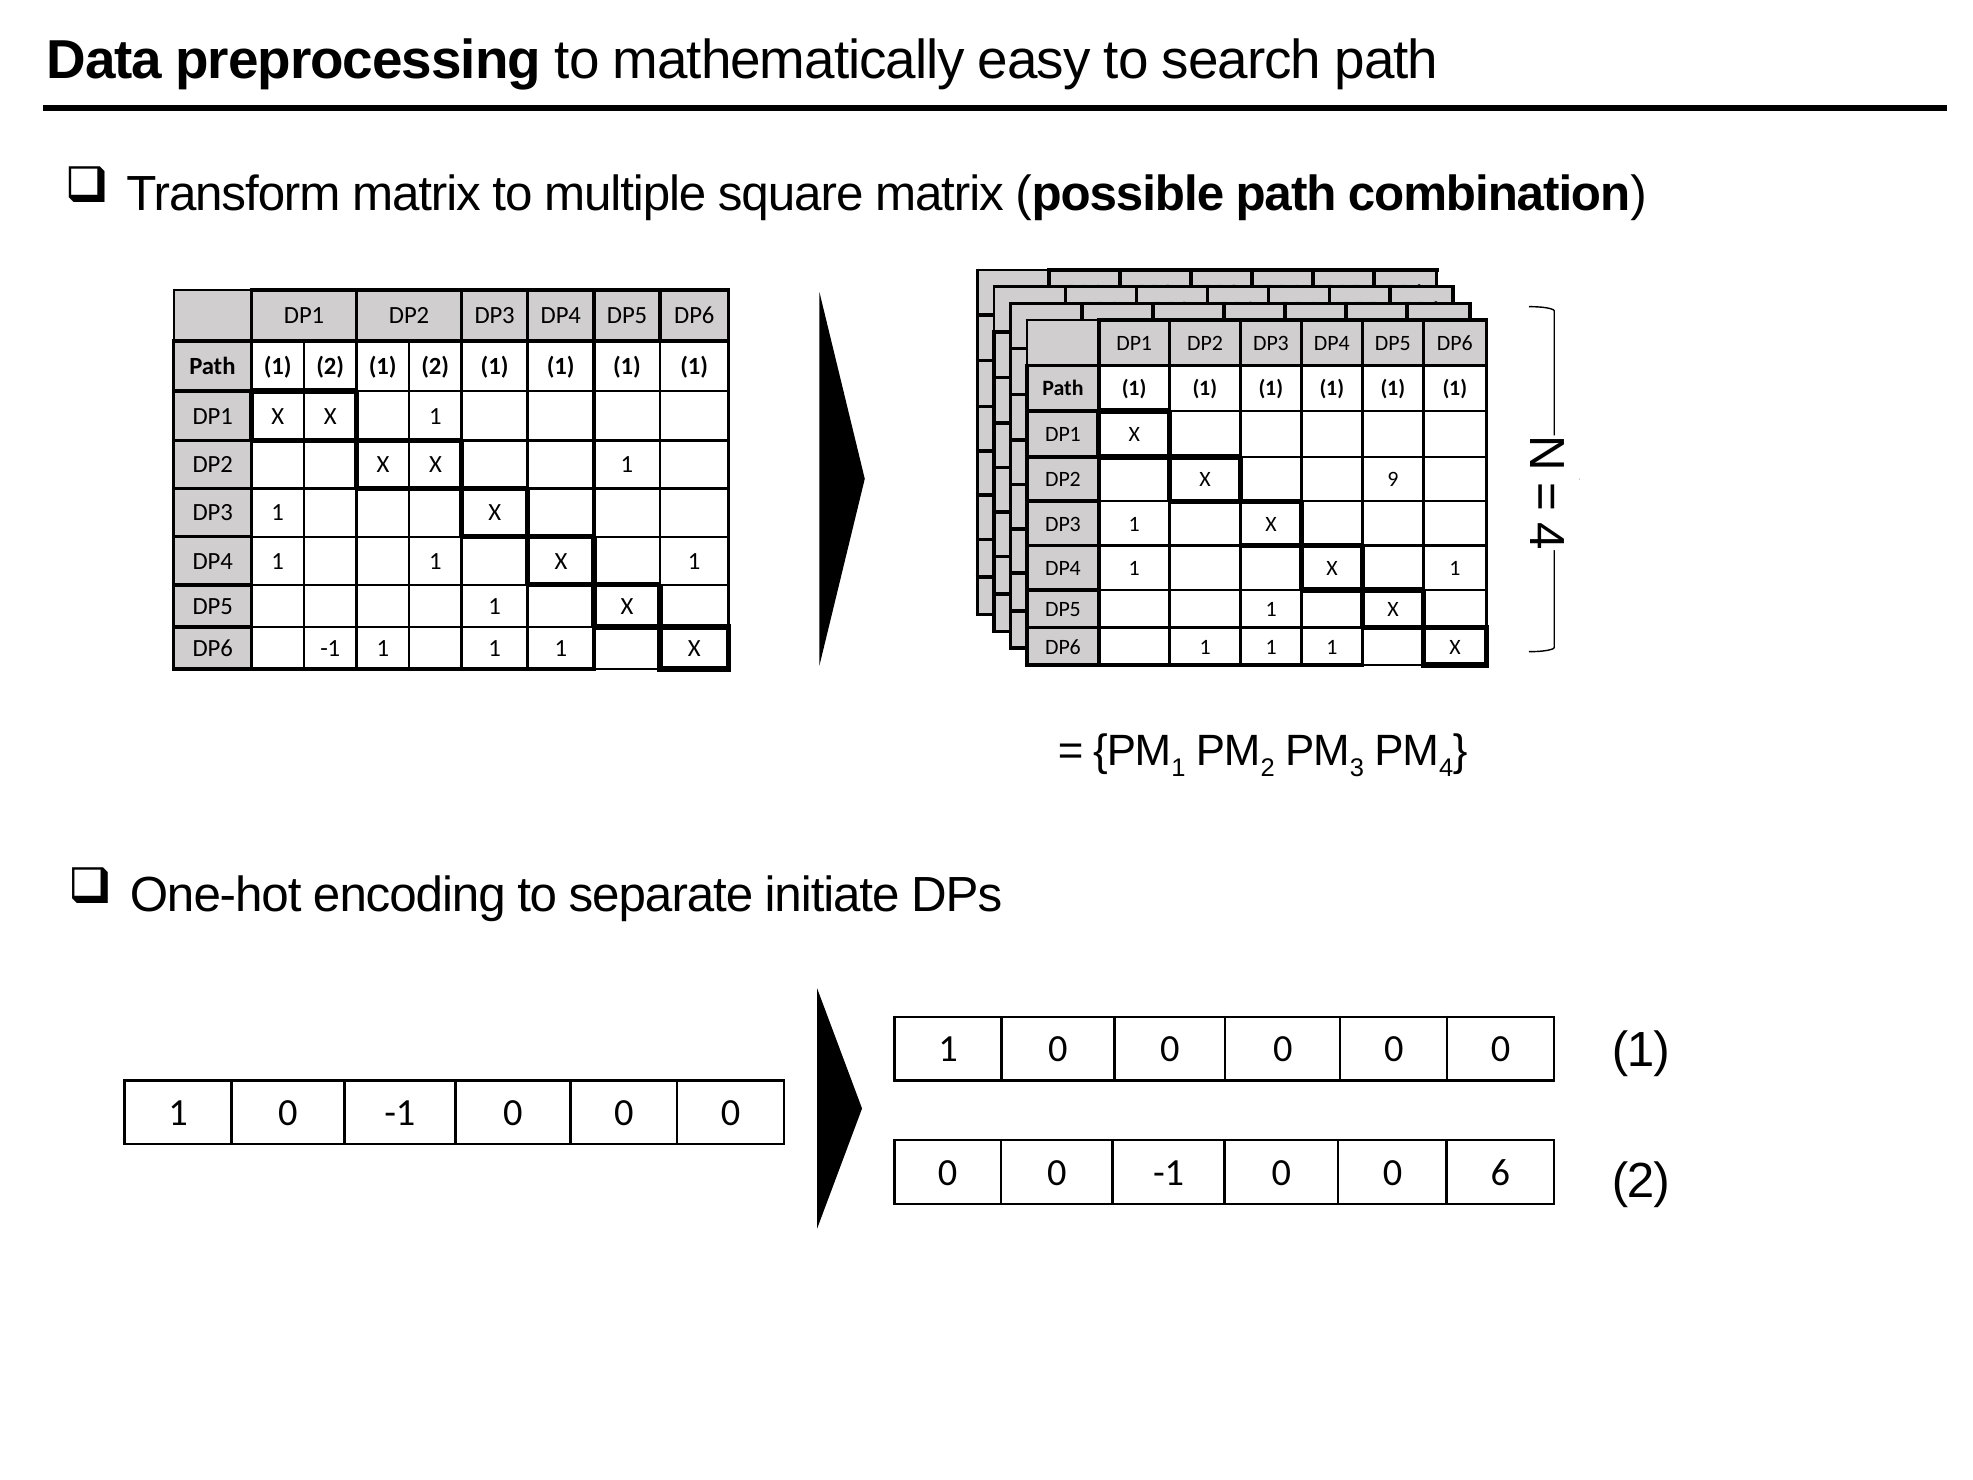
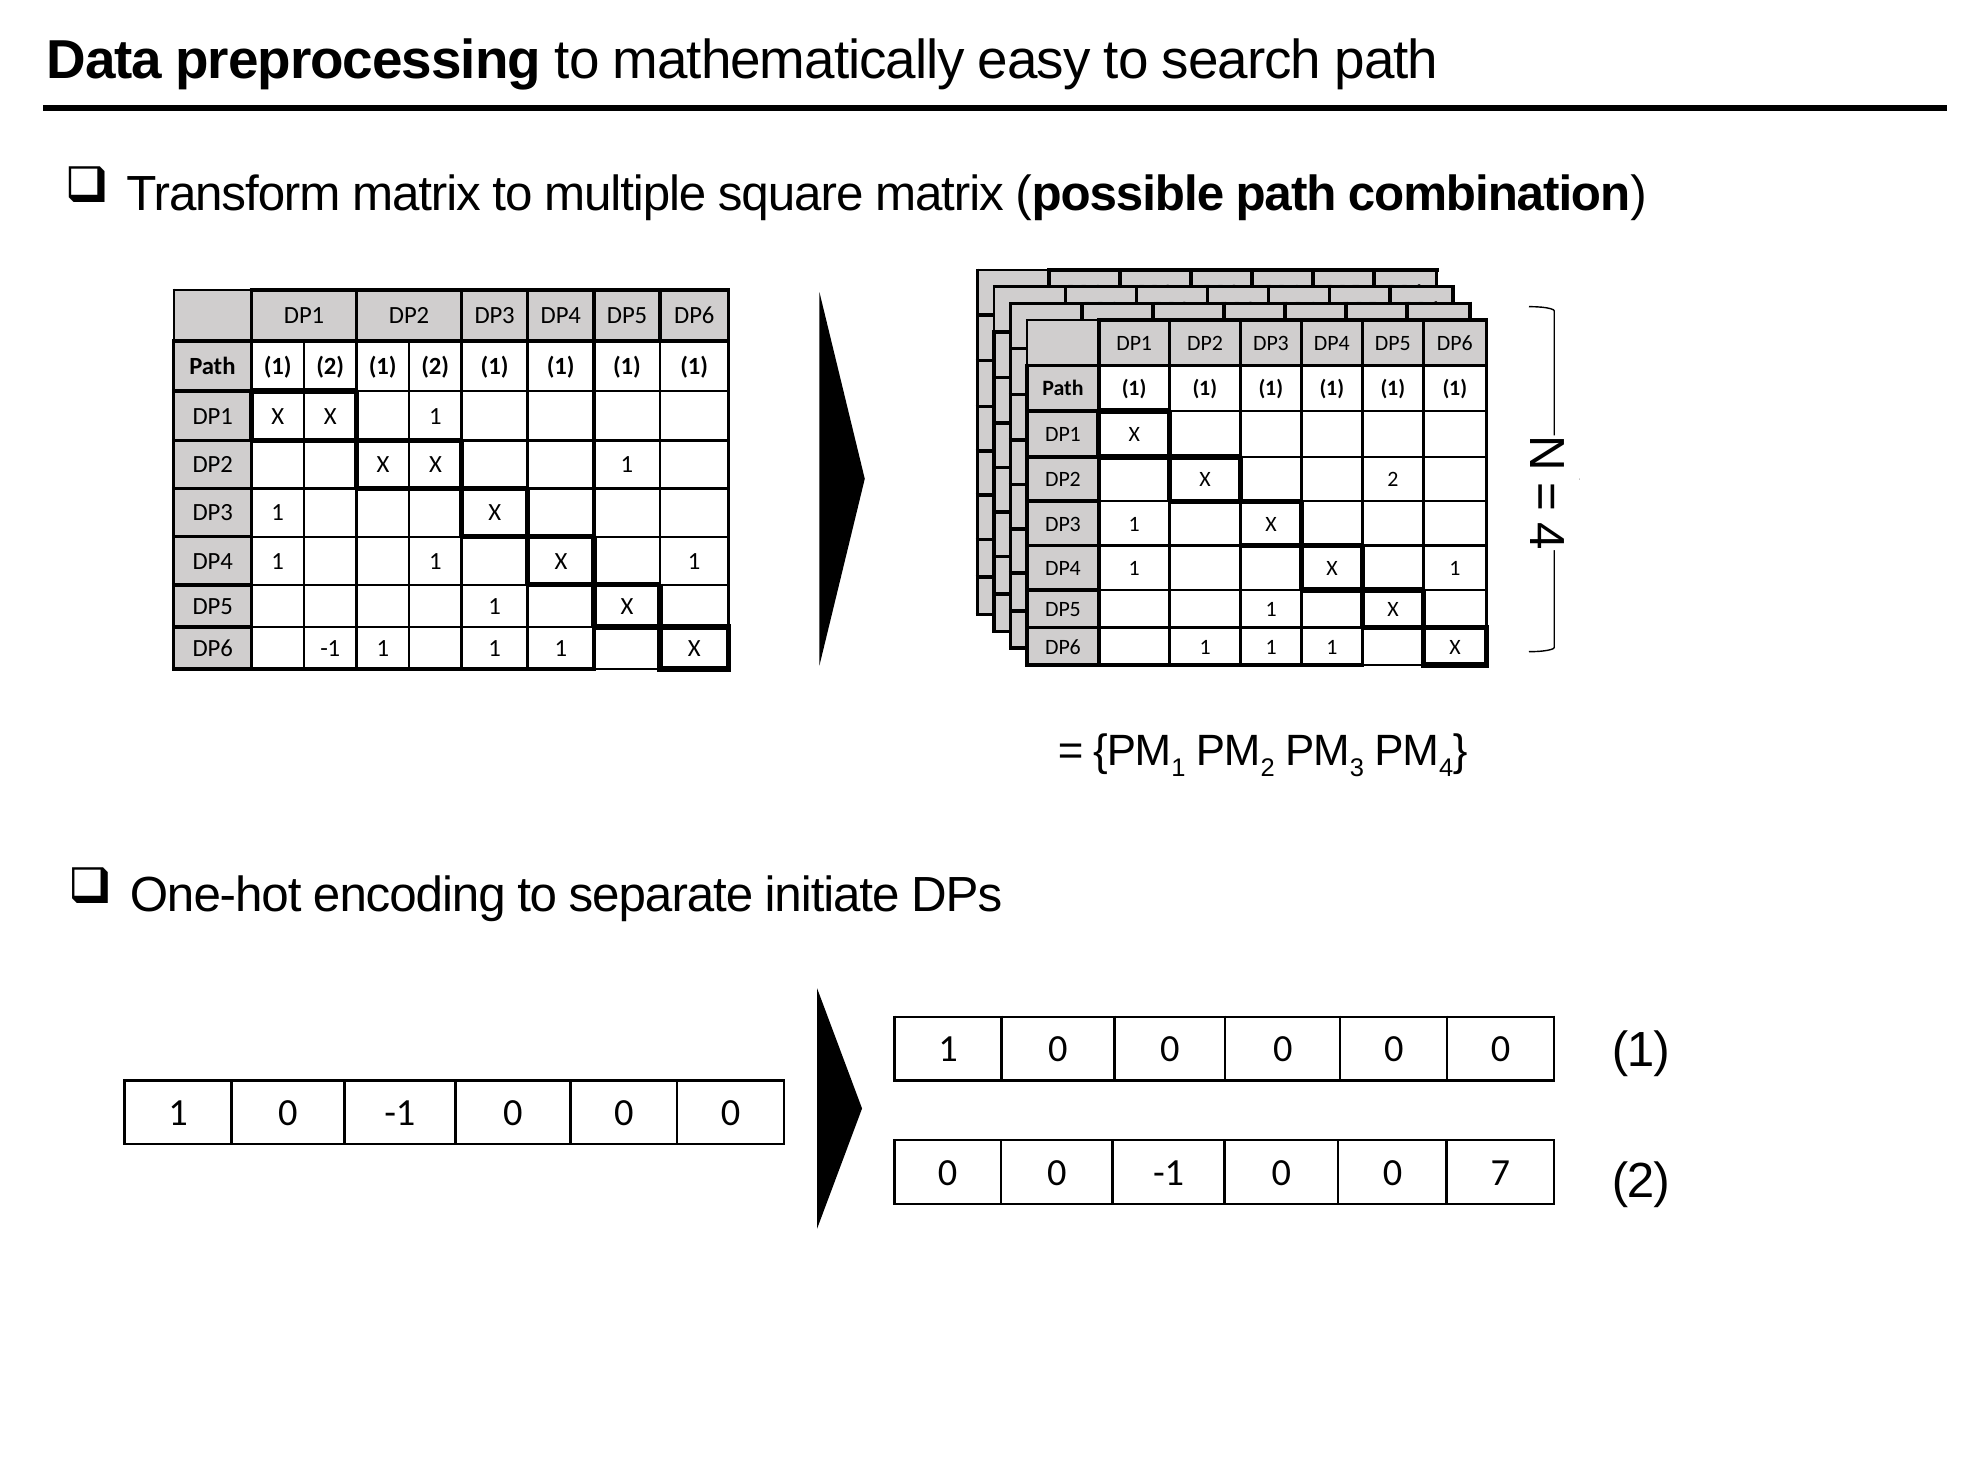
X 9: 9 -> 2 (1393, 479)
6: 6 -> 7 (1500, 1172)
